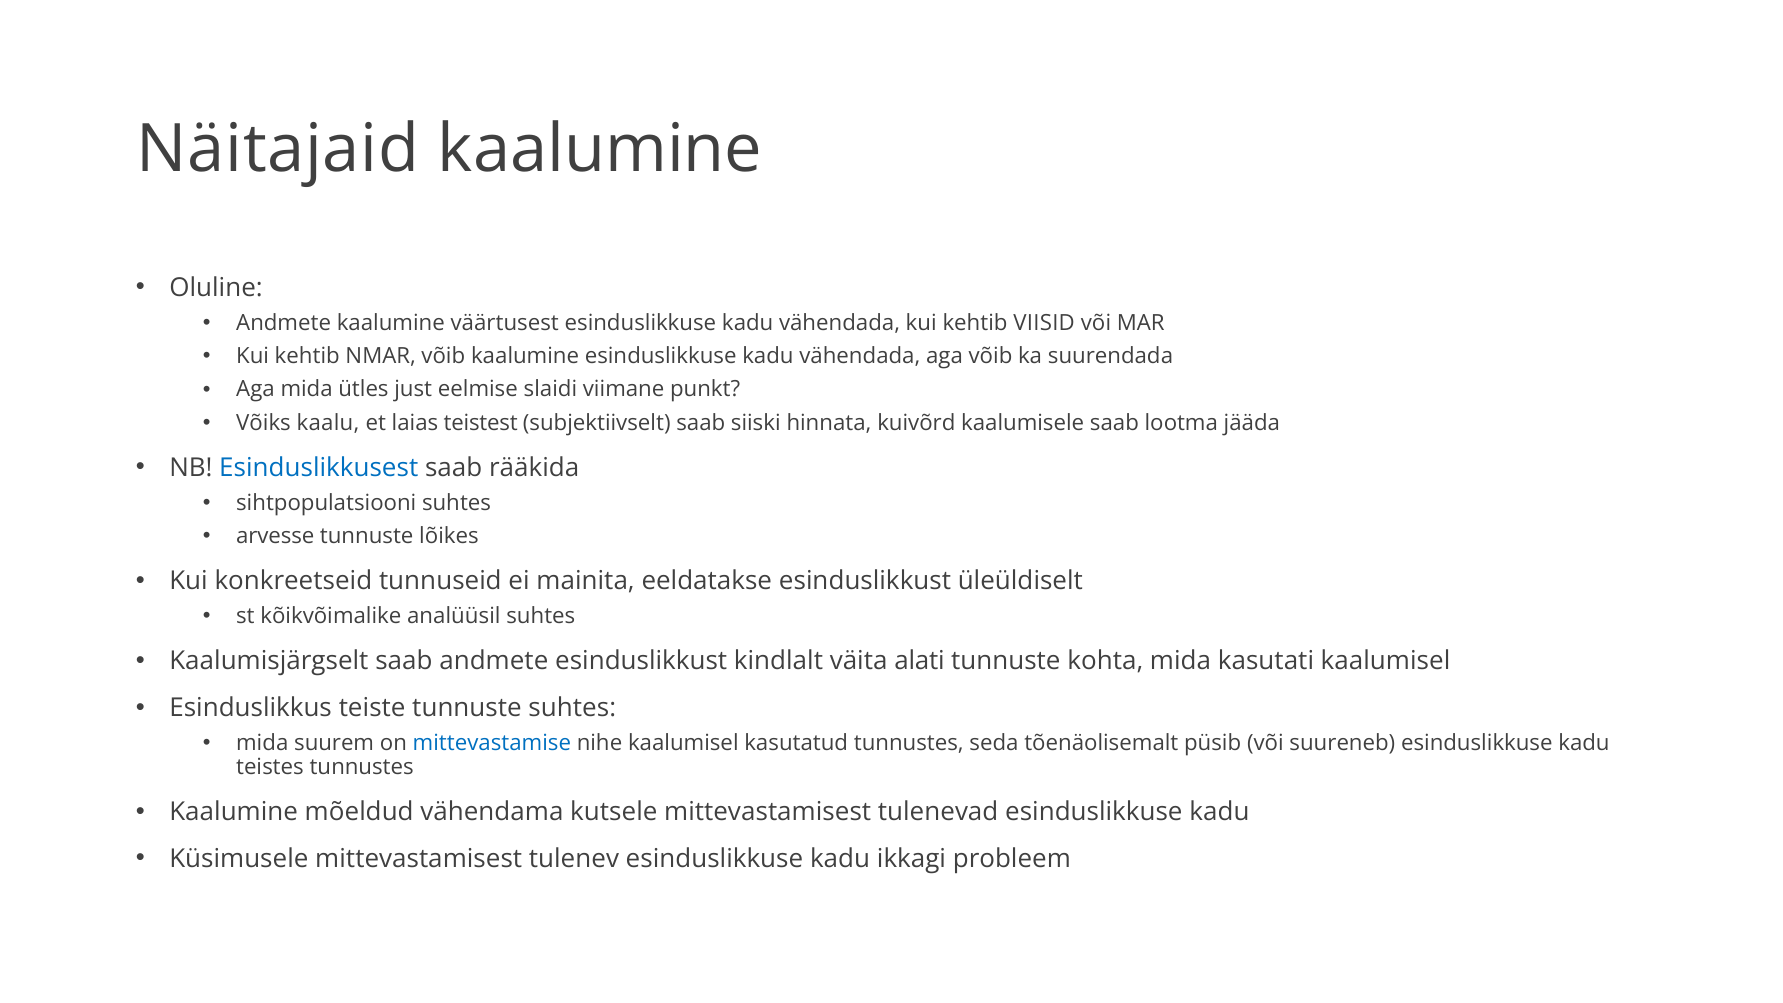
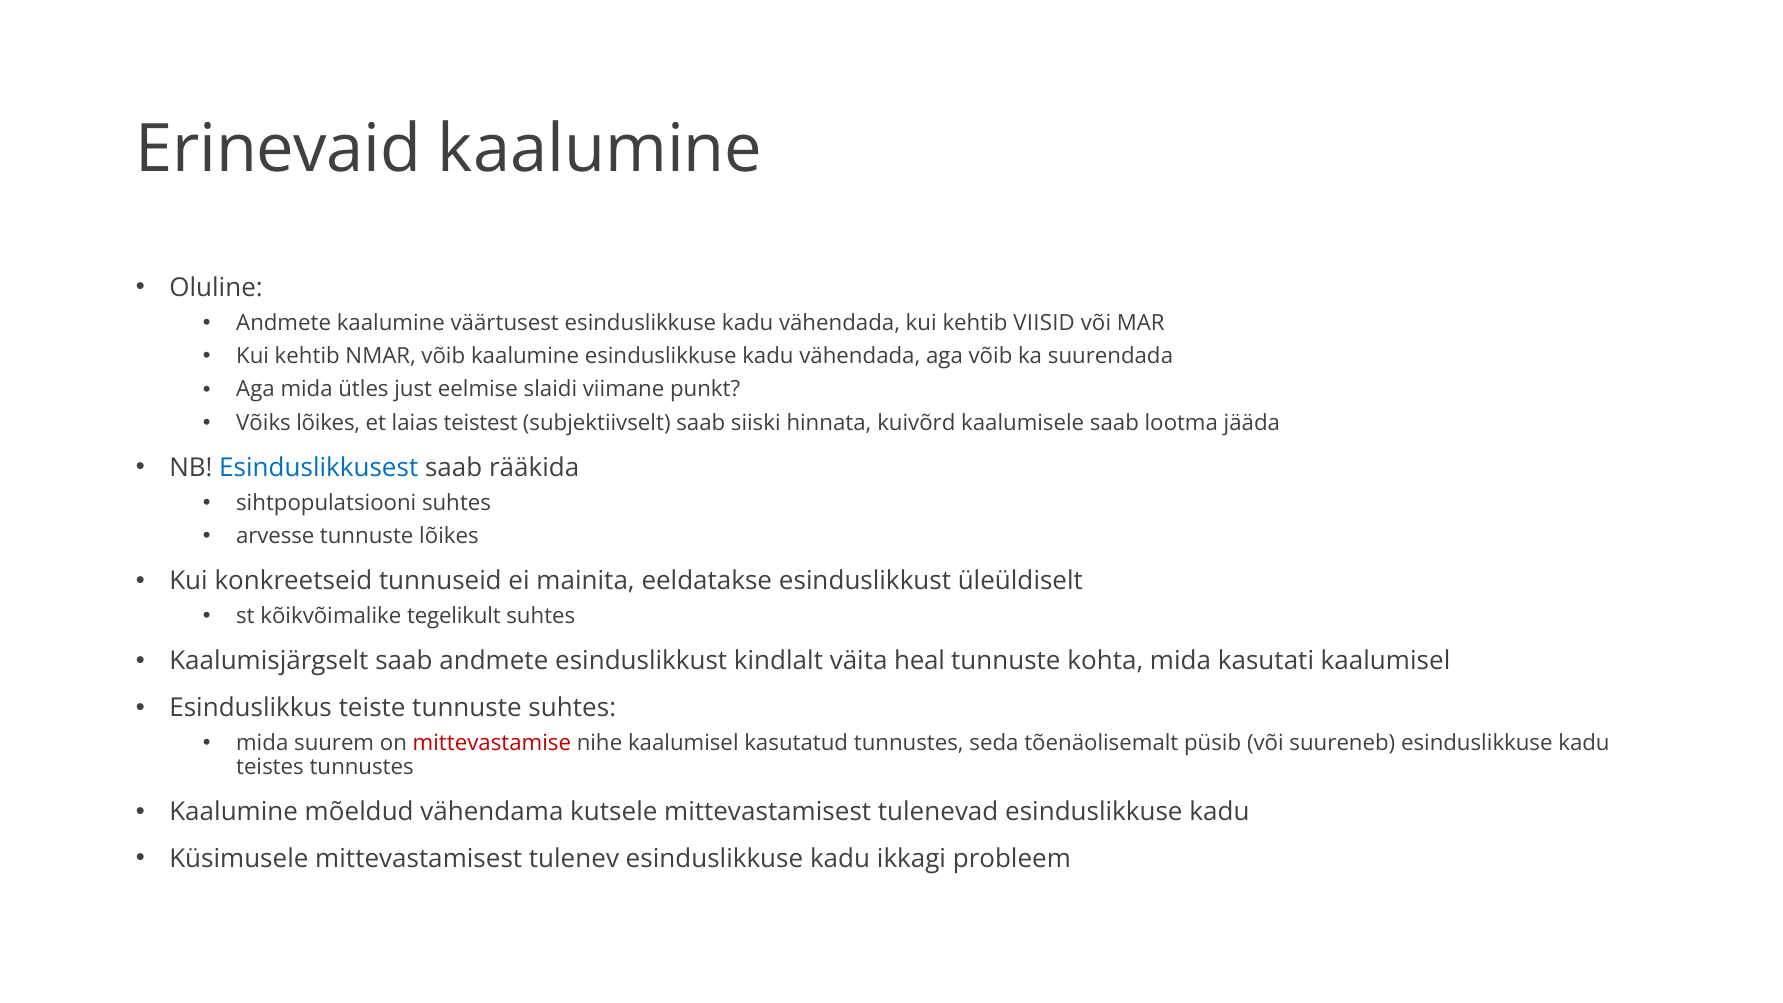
Näitajaid: Näitajaid -> Erinevaid (278, 150)
Võiks kaalu: kaalu -> lõikes (328, 423)
analüüsil: analüüsil -> tegelikult (454, 616)
alati: alati -> heal (919, 661)
mittevastamise colour: blue -> red (492, 743)
